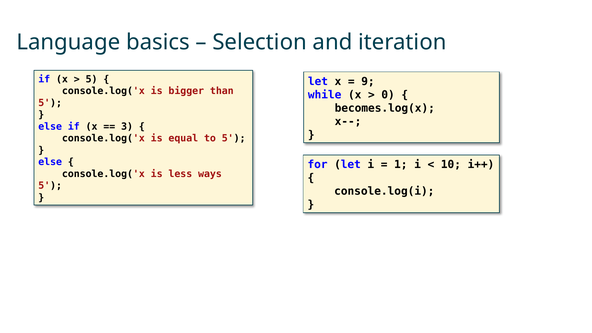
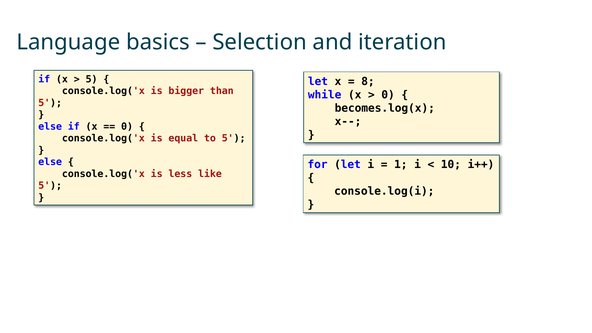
9: 9 -> 8 (368, 81)
3: 3 -> 0 (127, 127)
ways: ways -> like (210, 174)
